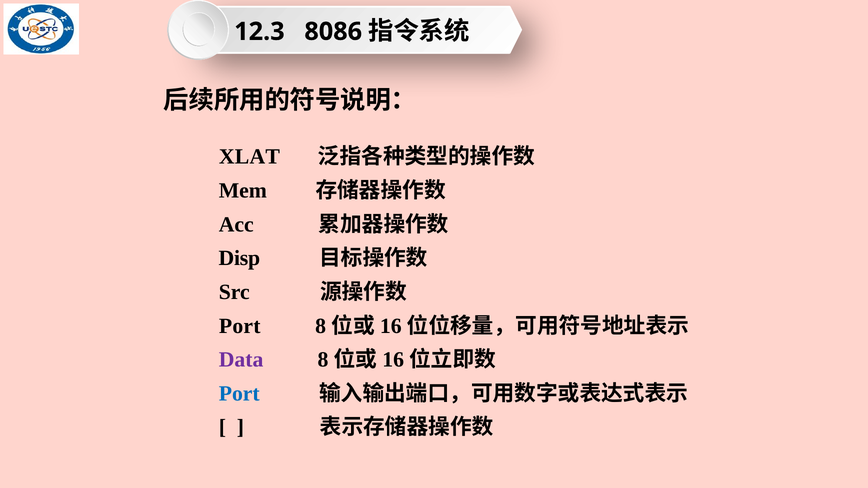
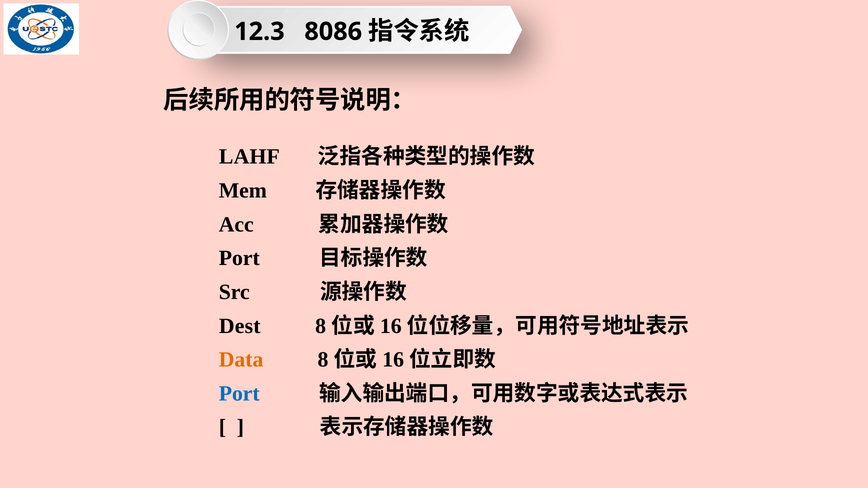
XLAT: XLAT -> LAHF (249, 157)
Disp: Disp -> Port (239, 258)
Port: Port -> Dest (240, 326)
Data colour: purple -> orange (241, 360)
